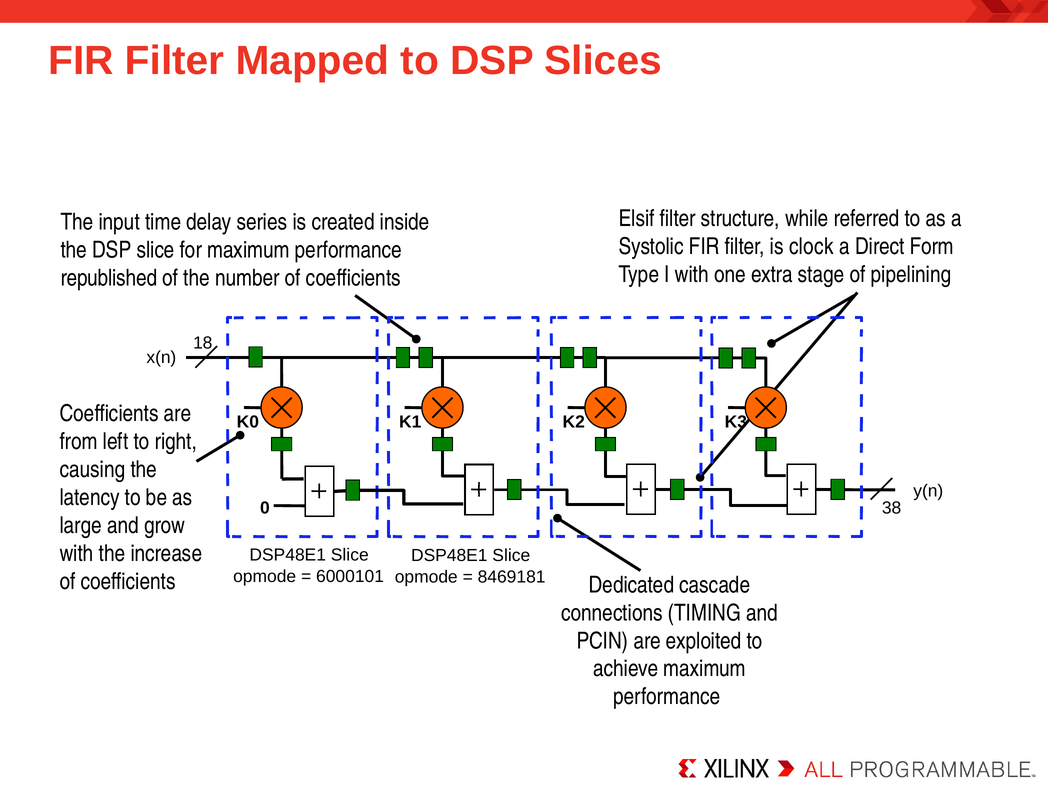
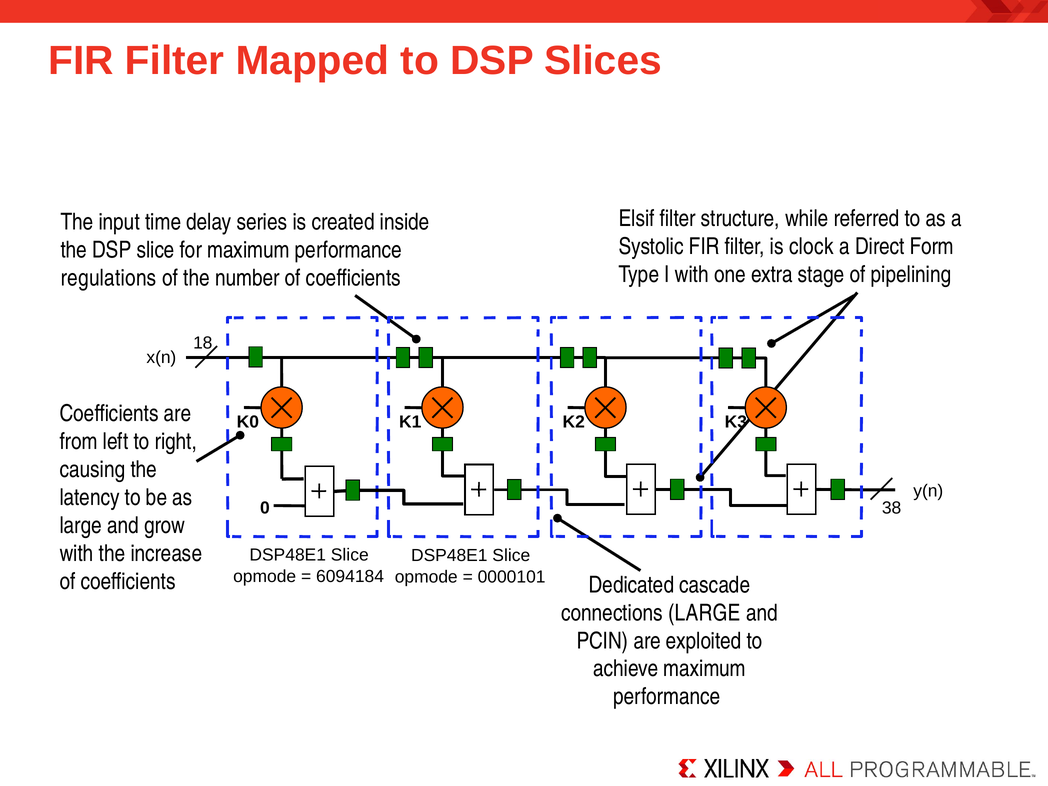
republished: republished -> regulations (109, 278)
6000101: 6000101 -> 6094184 (350, 577)
8469181: 8469181 -> 0000101 (512, 577)
connections TIMING: TIMING -> LARGE (704, 613)
